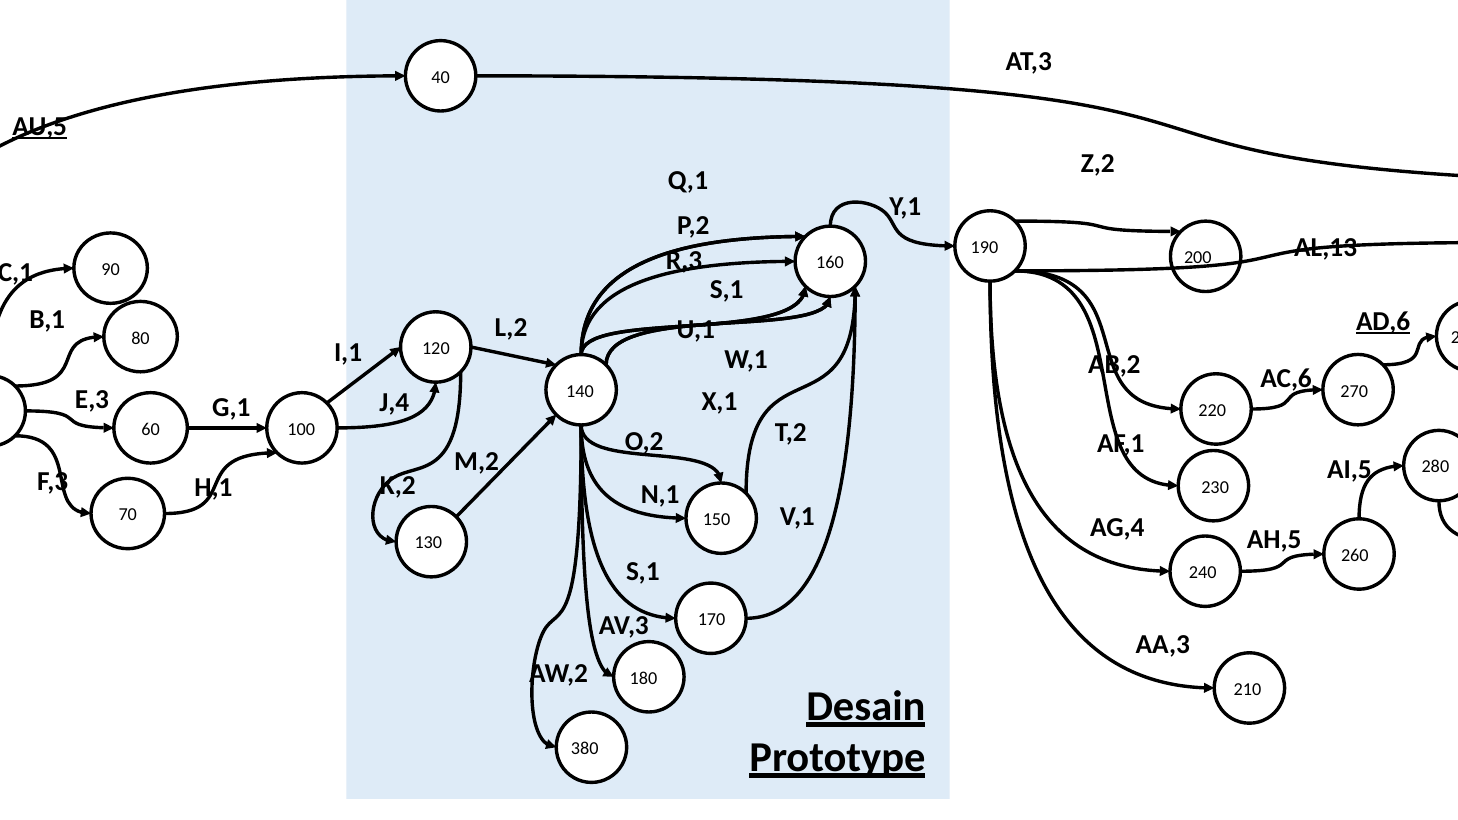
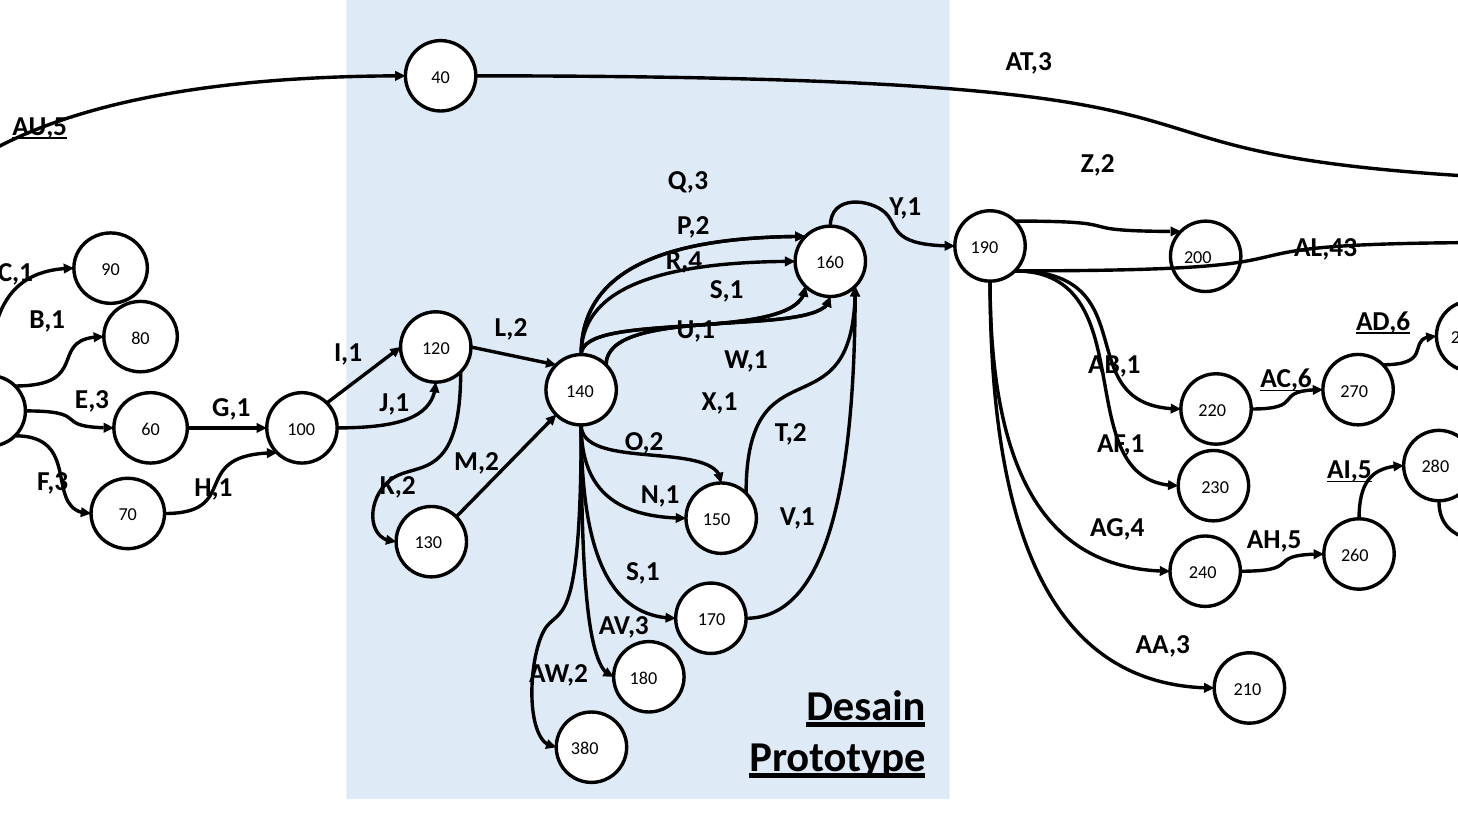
Q,1: Q,1 -> Q,3 (688, 180)
AL,13: AL,13 -> AL,43 (1326, 248)
R,3: R,3 -> R,4 (684, 261)
AB,2: AB,2 -> AB,1 (1114, 365)
AC,6 underline: none -> present (1286, 379)
J,4: J,4 -> J,1 (394, 402)
AI,5 underline: none -> present (1350, 470)
